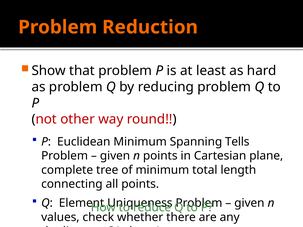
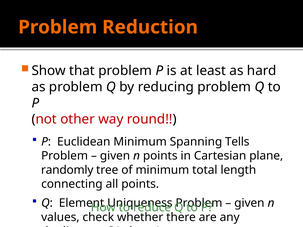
complete: complete -> randomly (67, 170)
